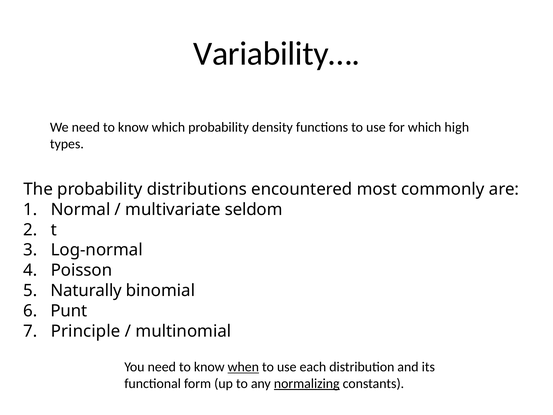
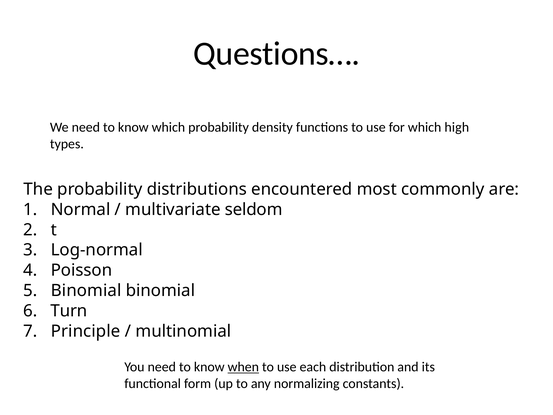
Variability…: Variability… -> Questions… (277, 54)
Naturally: Naturally -> Binomial (86, 290)
Punt: Punt -> Turn (69, 311)
normalizing underline: present -> none (307, 383)
